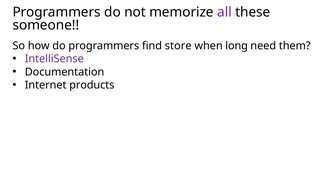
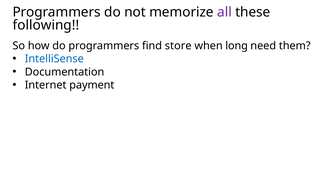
someone: someone -> following (46, 25)
IntelliSense colour: purple -> blue (54, 59)
products: products -> payment (92, 85)
